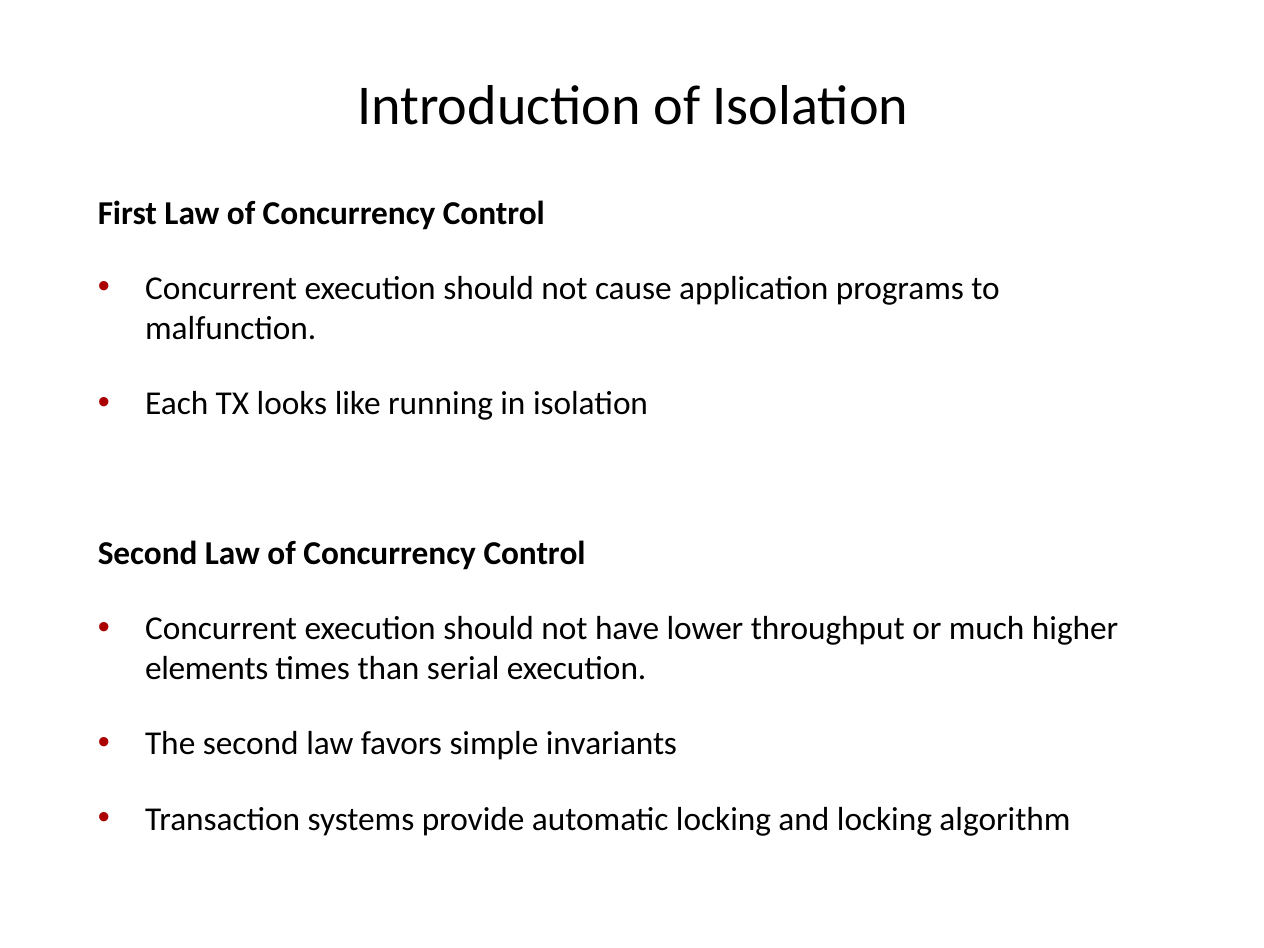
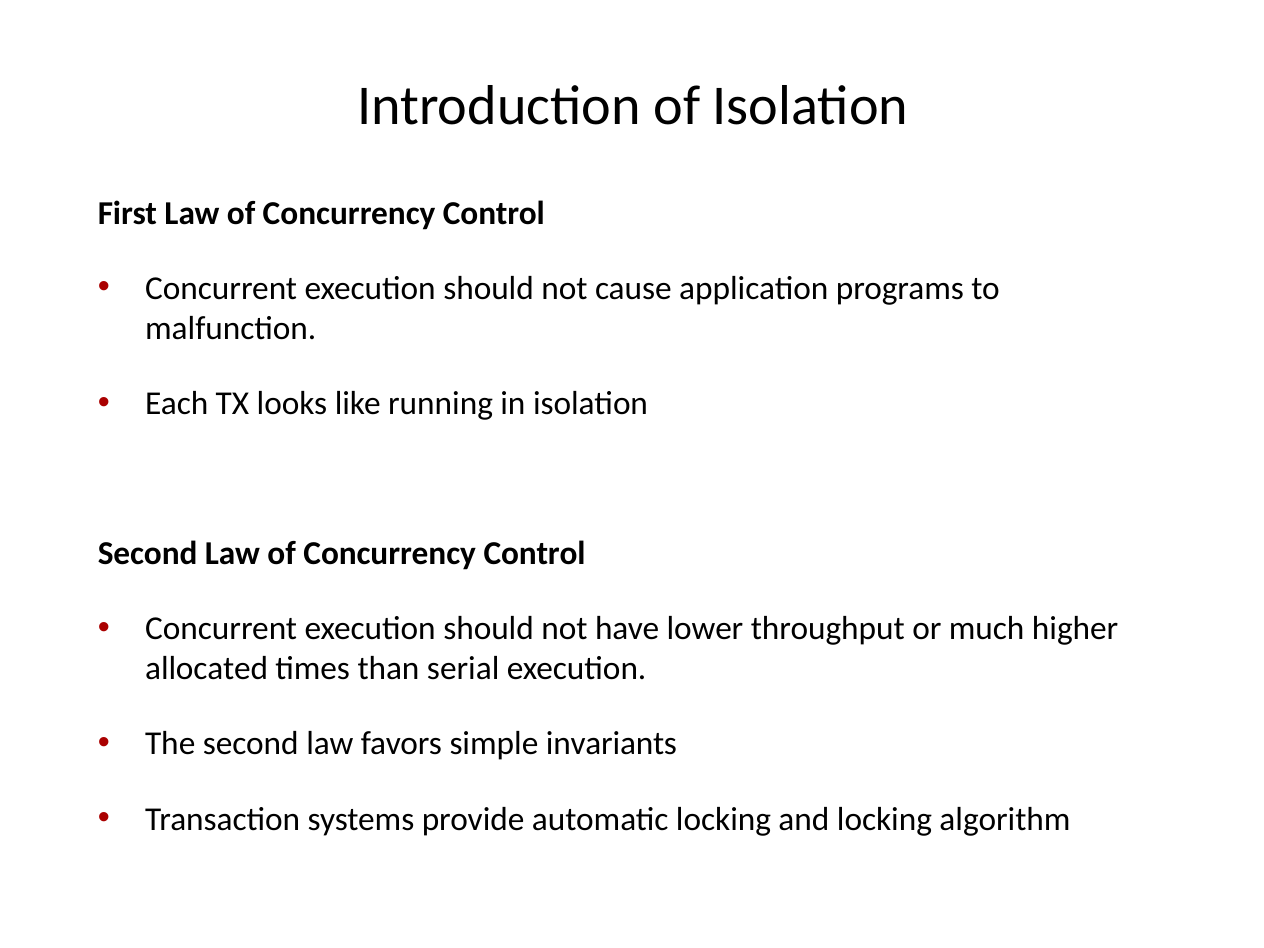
elements: elements -> allocated (207, 669)
